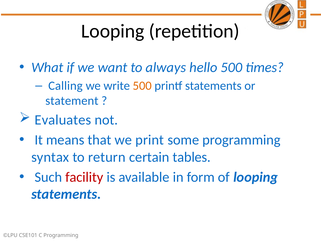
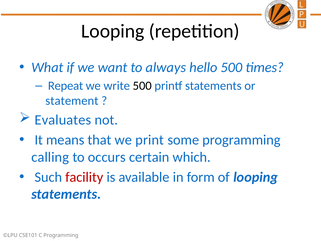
Calling: Calling -> Repeat (66, 86)
500 colour: orange -> black (142, 86)
syntax: syntax -> calling (50, 157)
return: return -> occurs (107, 157)
tables: tables -> which (192, 157)
